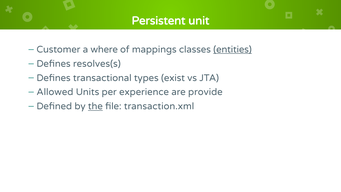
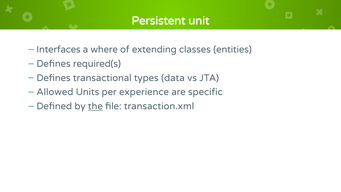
Customer: Customer -> Interfaces (58, 49)
mappings: mappings -> extending (154, 49)
entities underline: present -> none (233, 49)
resolves(s: resolves(s -> required(s (97, 64)
exist: exist -> data (173, 78)
provide: provide -> specific (205, 92)
